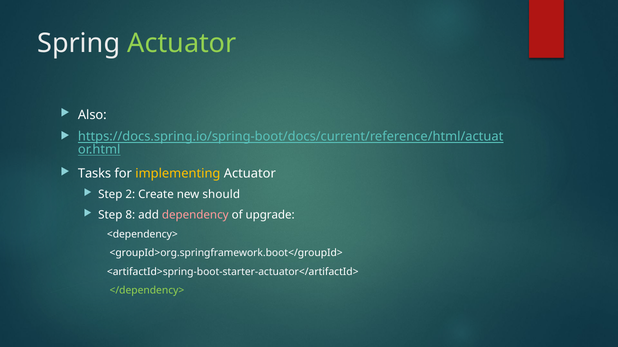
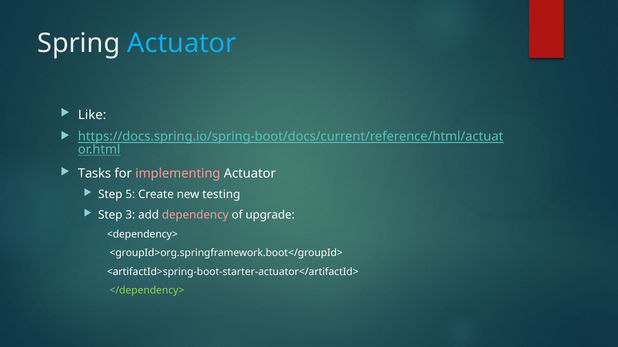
Actuator colour: light green -> light blue (182, 43)
Also: Also -> Like (92, 115)
implementing colour: yellow -> pink (178, 174)
2: 2 -> 5 (130, 195)
should: should -> testing (221, 195)
8: 8 -> 3 (130, 215)
